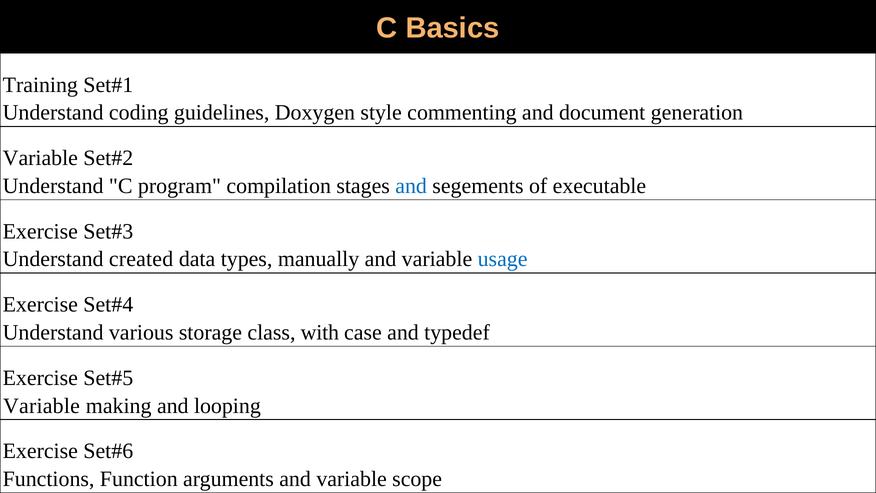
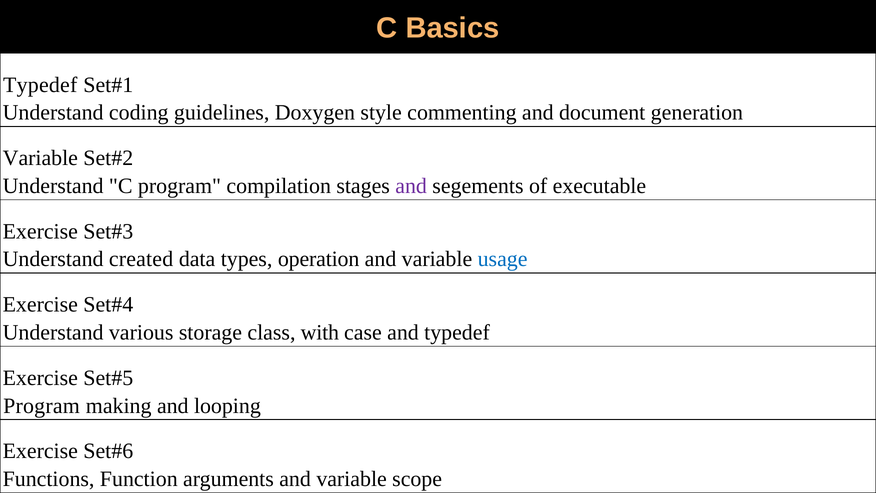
Training: Training -> Typedef (40, 85)
and colour: blue -> purple (411, 186)
manually: manually -> operation (319, 259)
Variable: Variable -> Program (41, 406)
